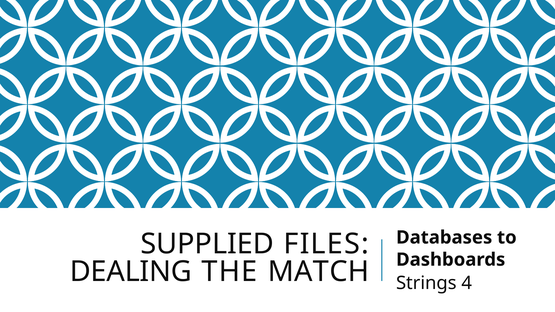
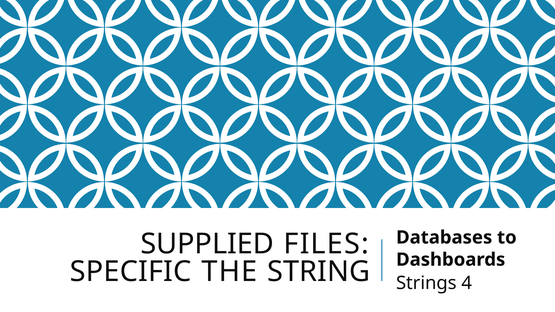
DEALING: DEALING -> SPECIFIC (131, 272)
MATCH: MATCH -> STRING (319, 272)
